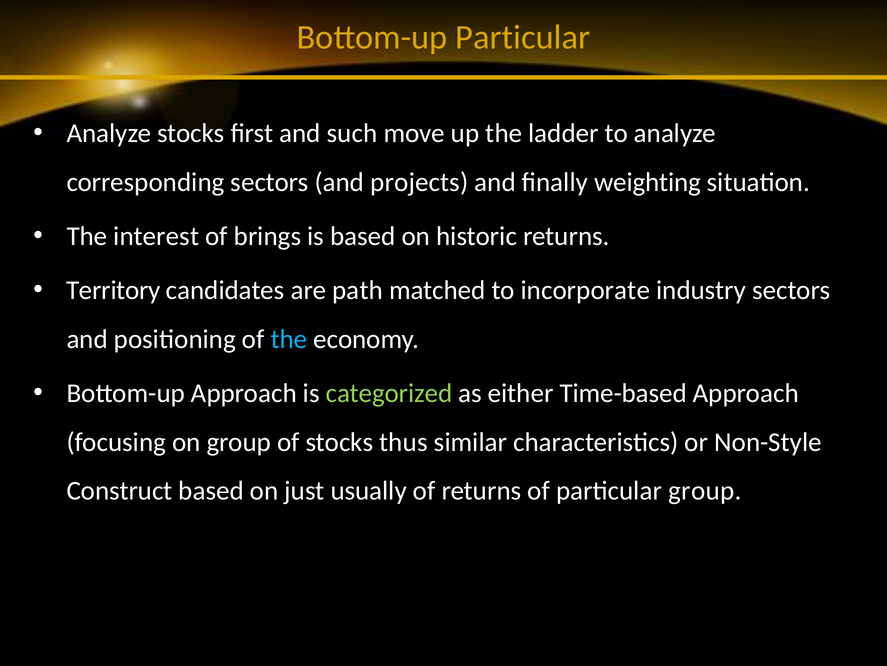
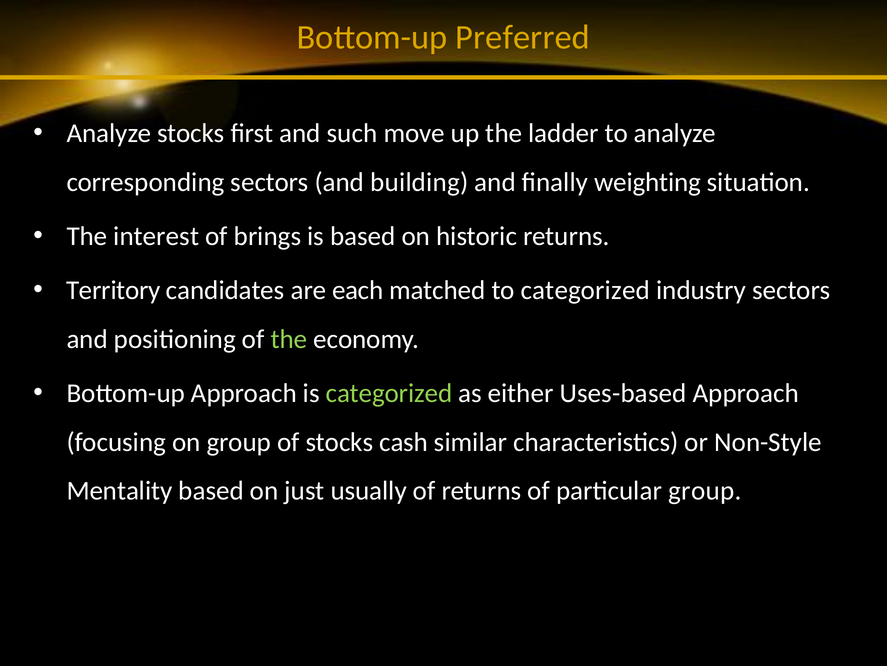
Bottom-up Particular: Particular -> Preferred (523, 37)
projects: projects -> building (419, 182)
path: path -> each (358, 290)
to incorporate: incorporate -> categorized (585, 290)
the colour: light blue -> light green (289, 339)
Time-based: Time-based -> Uses-based (623, 393)
thus: thus -> cash (404, 442)
Construct: Construct -> Mentality (120, 490)
